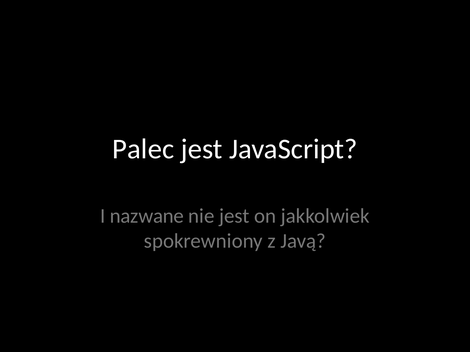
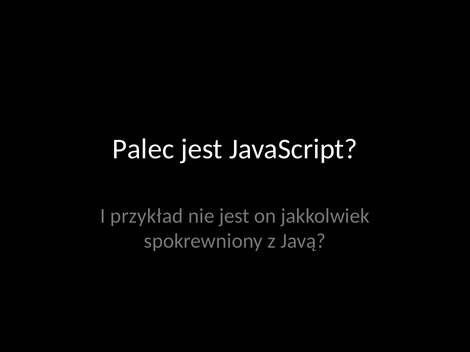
nazwane: nazwane -> przykład (147, 216)
